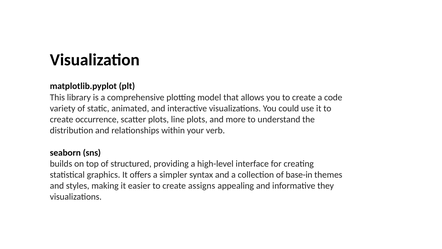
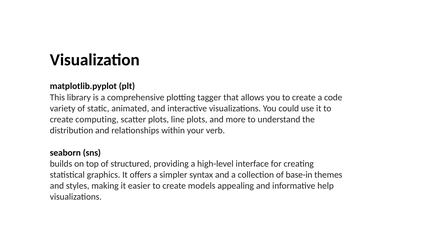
model: model -> tagger (209, 97)
occurrence: occurrence -> computing (97, 119)
assigns: assigns -> models (202, 186)
they: they -> help (326, 186)
